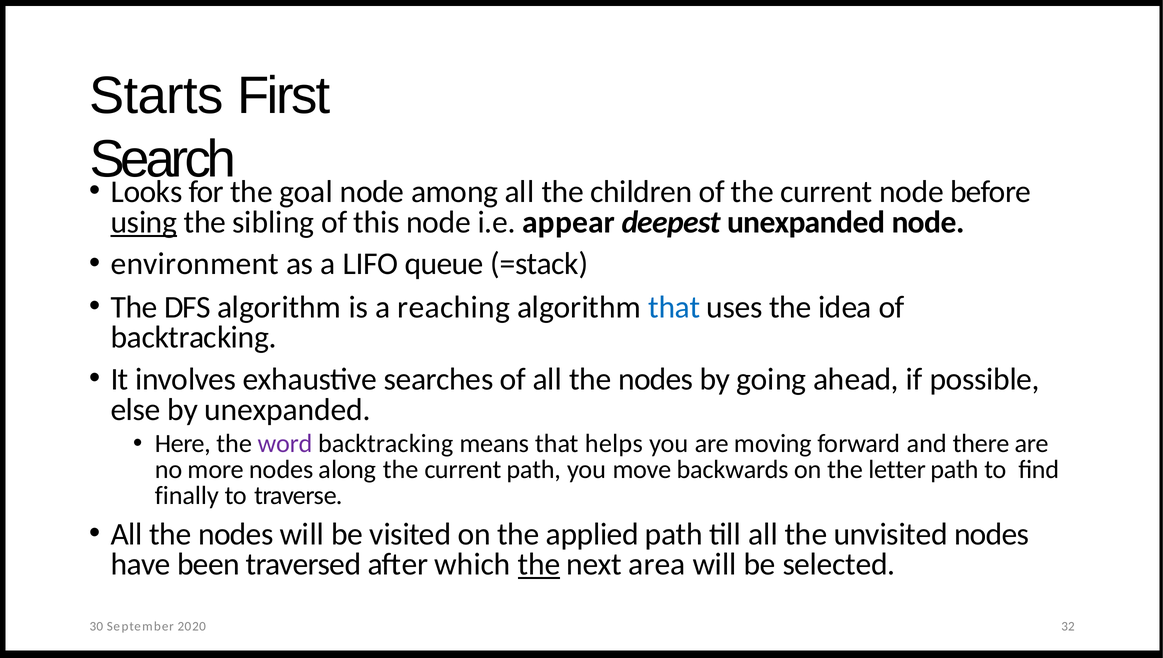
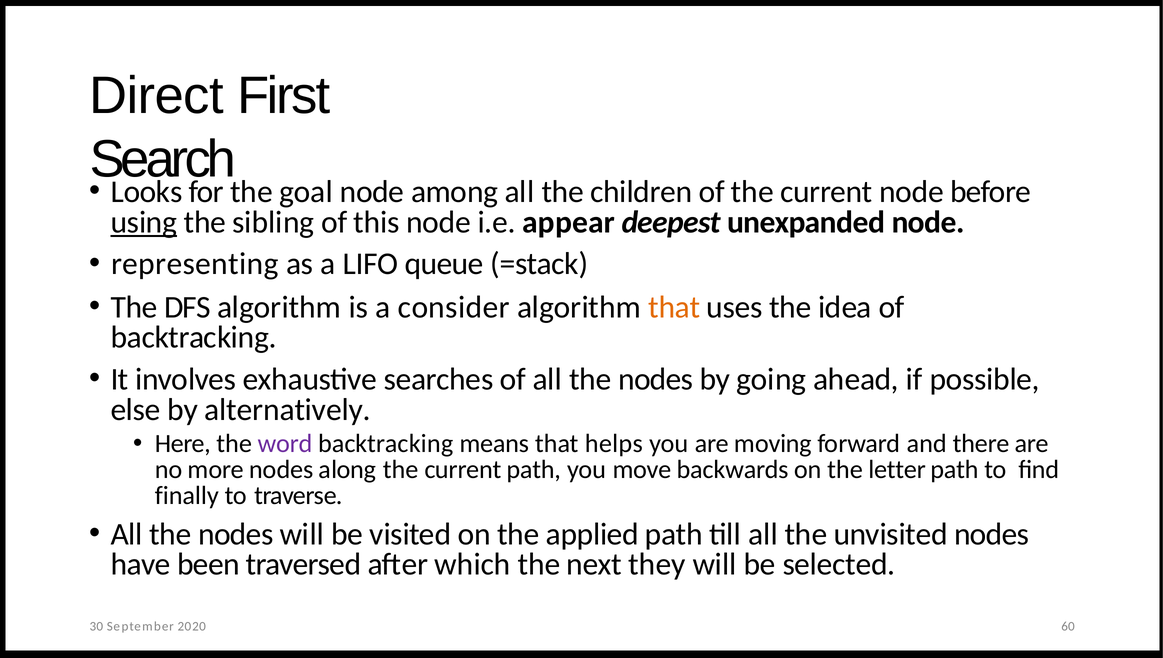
Starts: Starts -> Direct (156, 96)
environment: environment -> representing (195, 264)
reaching: reaching -> consider (454, 307)
that colour: blue -> orange (674, 307)
by unexpanded: unexpanded -> alternatively (288, 410)
the underline: present -> none (539, 564)
area: area -> they (657, 564)
32: 32 -> 60 (1068, 626)
